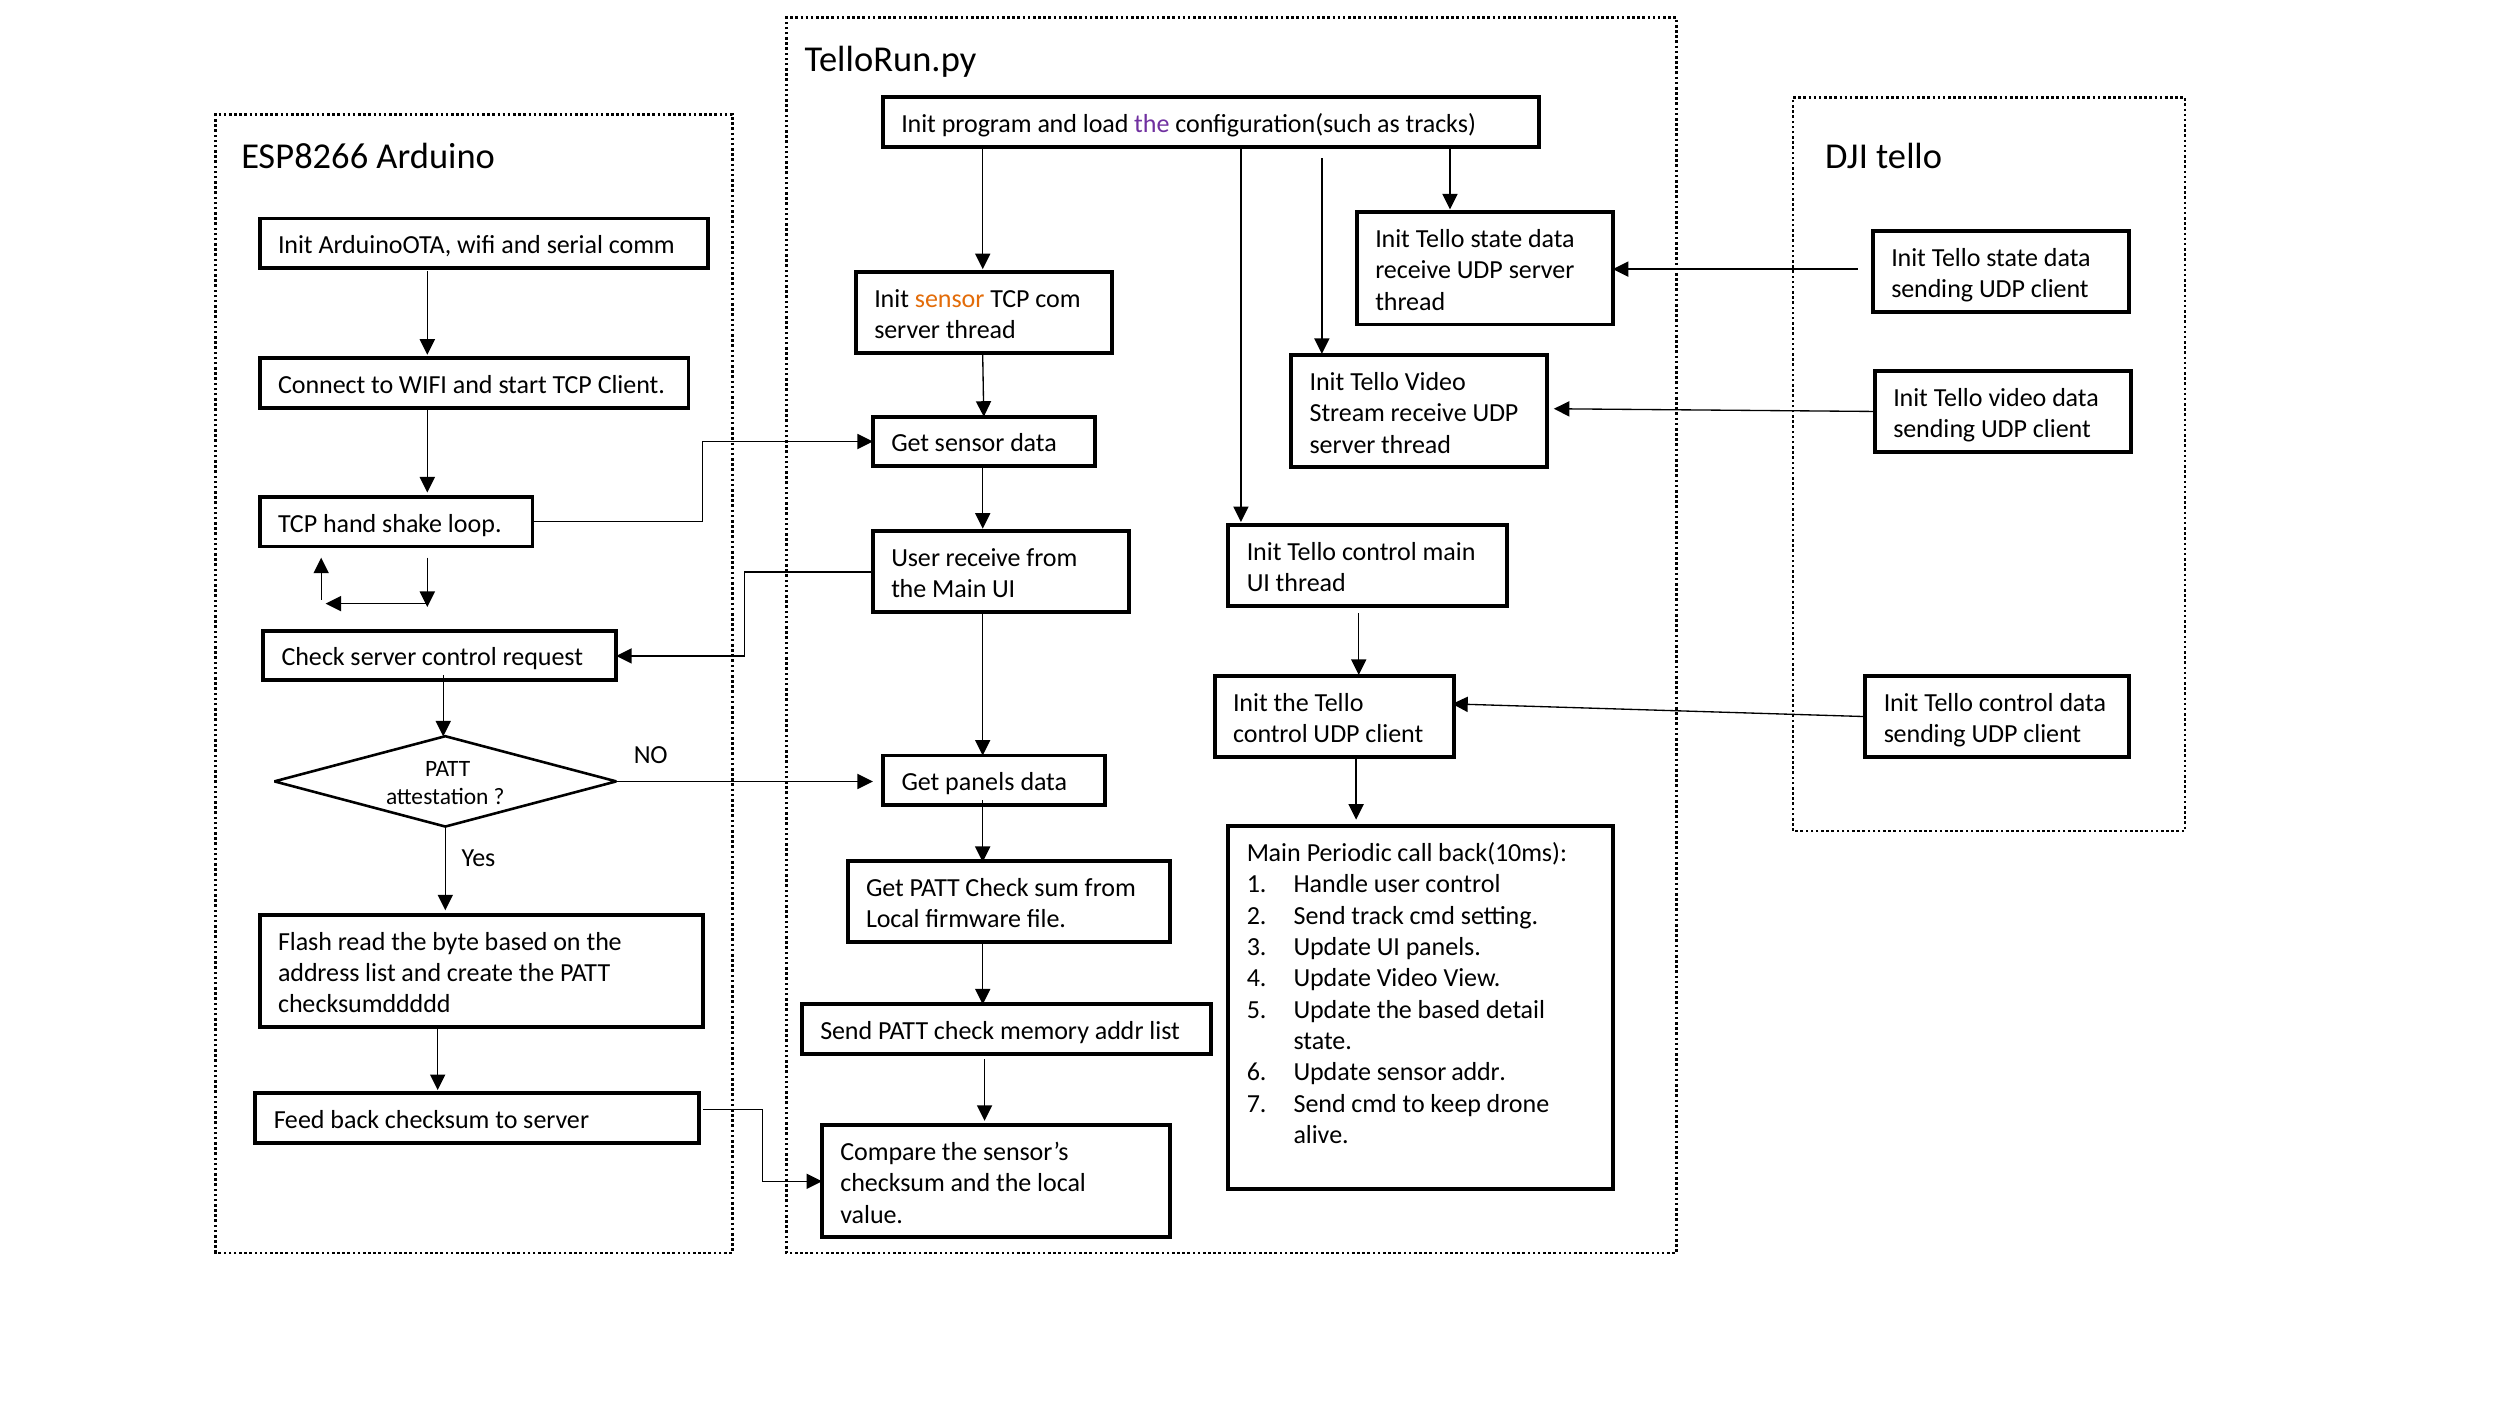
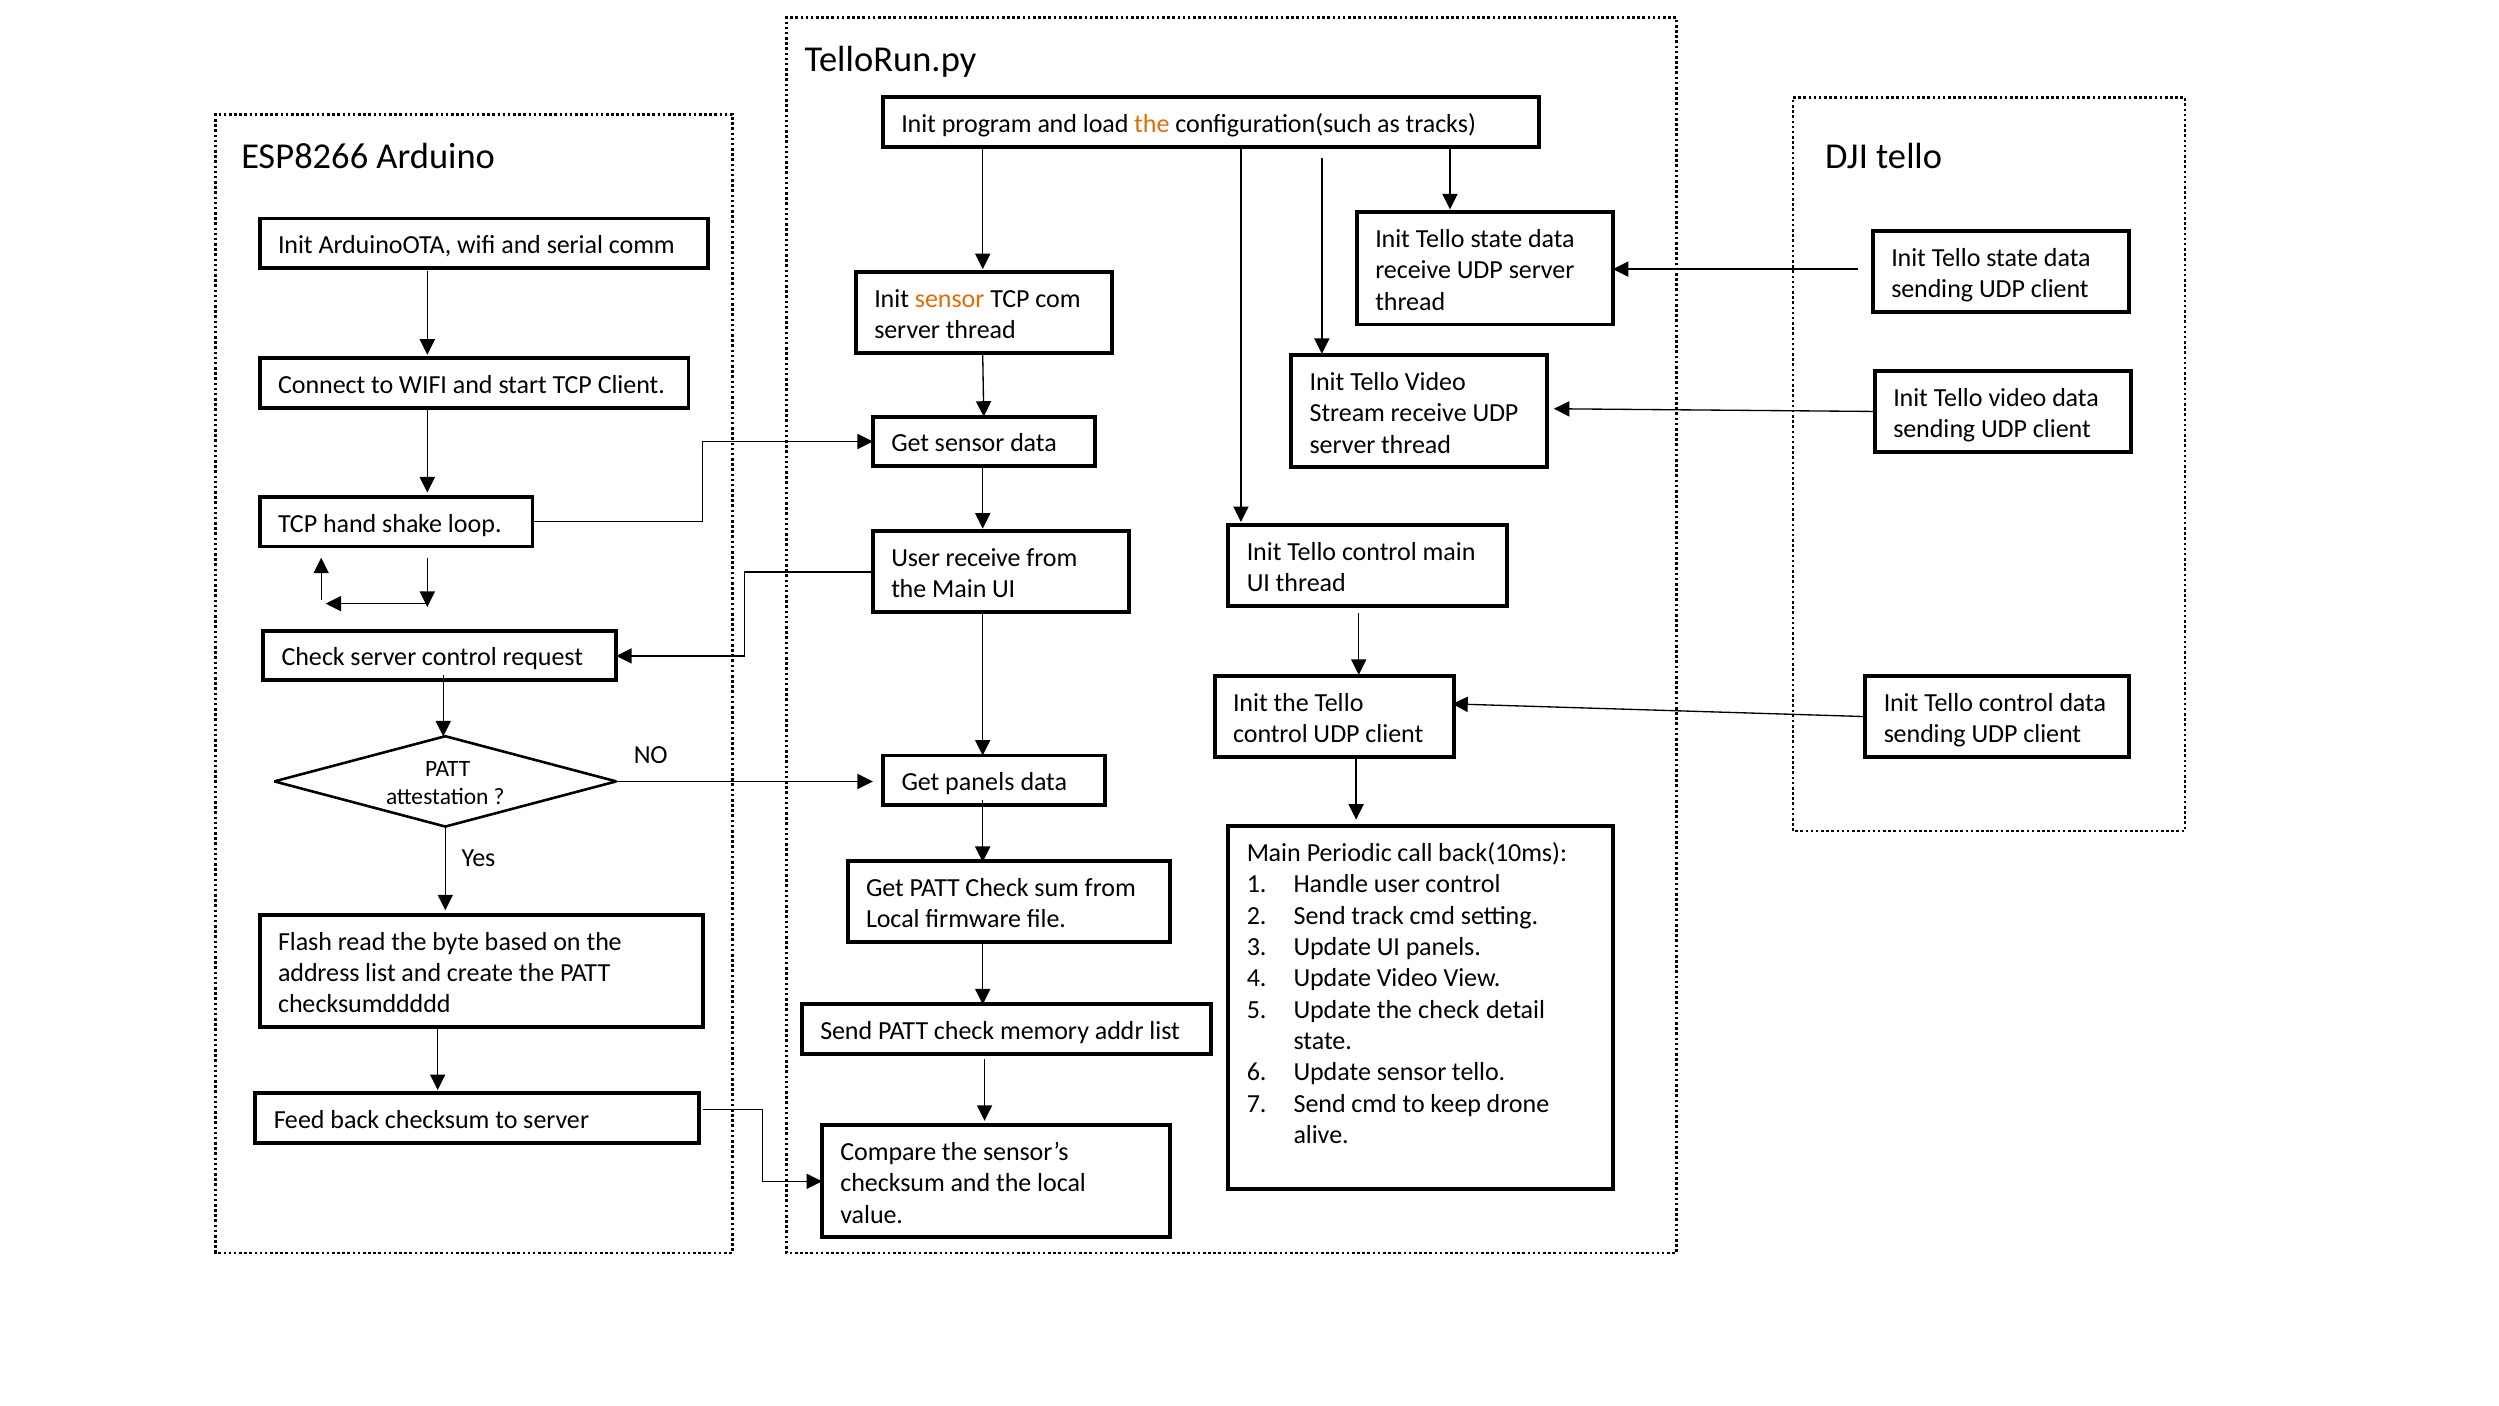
the colour: purple -> orange (1152, 124)
the based: based -> check (1449, 1009)
sensor addr: addr -> tello (1479, 1072)
